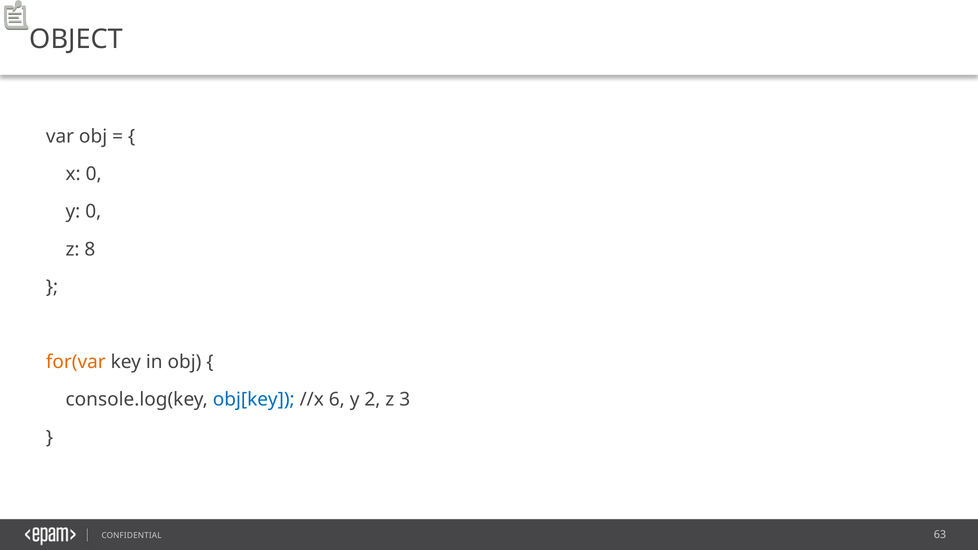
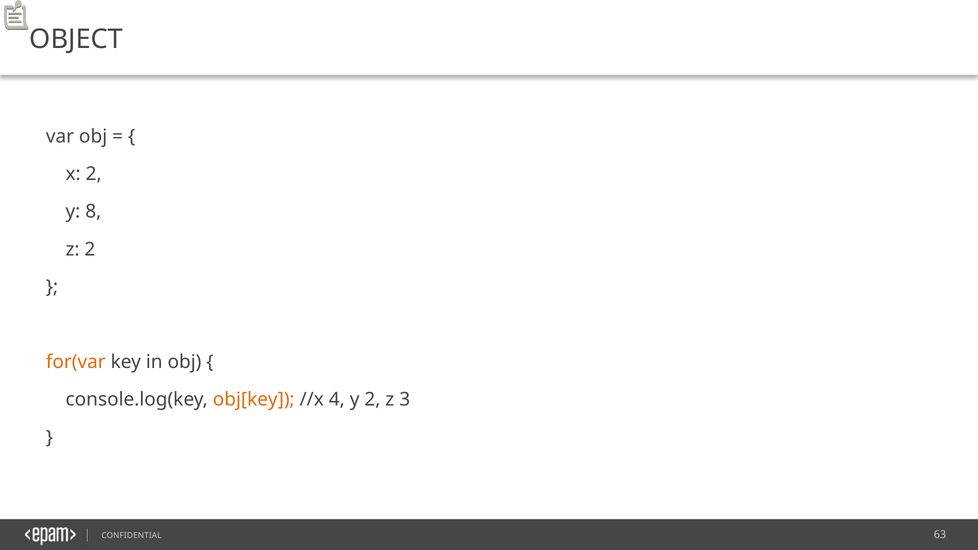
x 0: 0 -> 2 (94, 174)
y 0: 0 -> 8 (93, 212)
z 8: 8 -> 2 (90, 249)
obj[key colour: blue -> orange (254, 400)
6: 6 -> 4 (337, 400)
